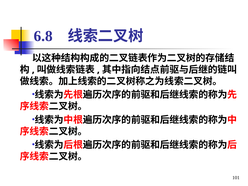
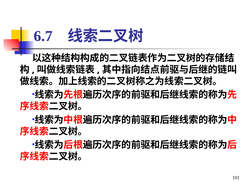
6.8: 6.8 -> 6.7 (43, 36)
